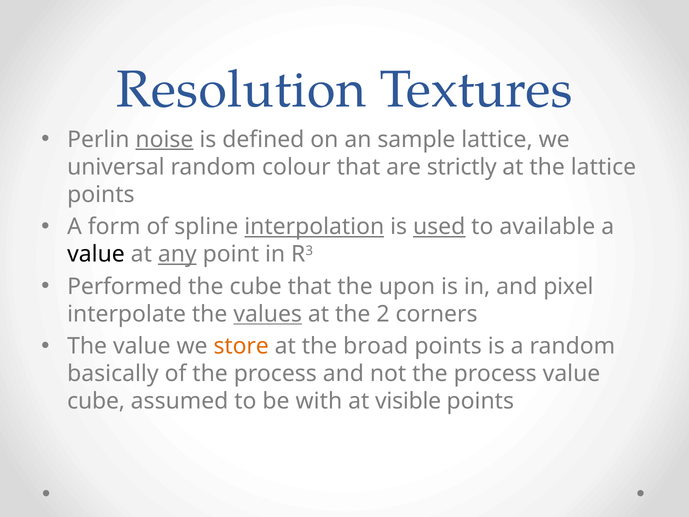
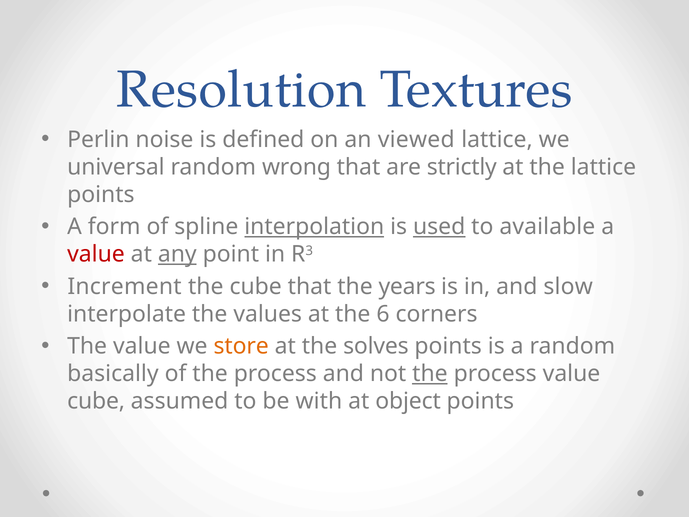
noise underline: present -> none (164, 139)
sample: sample -> viewed (416, 139)
colour: colour -> wrong (296, 167)
value colour: black -> red (96, 254)
Performed: Performed -> Increment (125, 286)
upon: upon -> years (407, 286)
pixel: pixel -> slow (568, 286)
values underline: present -> none (268, 314)
2: 2 -> 6 (383, 314)
broad: broad -> solves (376, 346)
the underline: none -> present (430, 374)
visible: visible -> object (408, 401)
